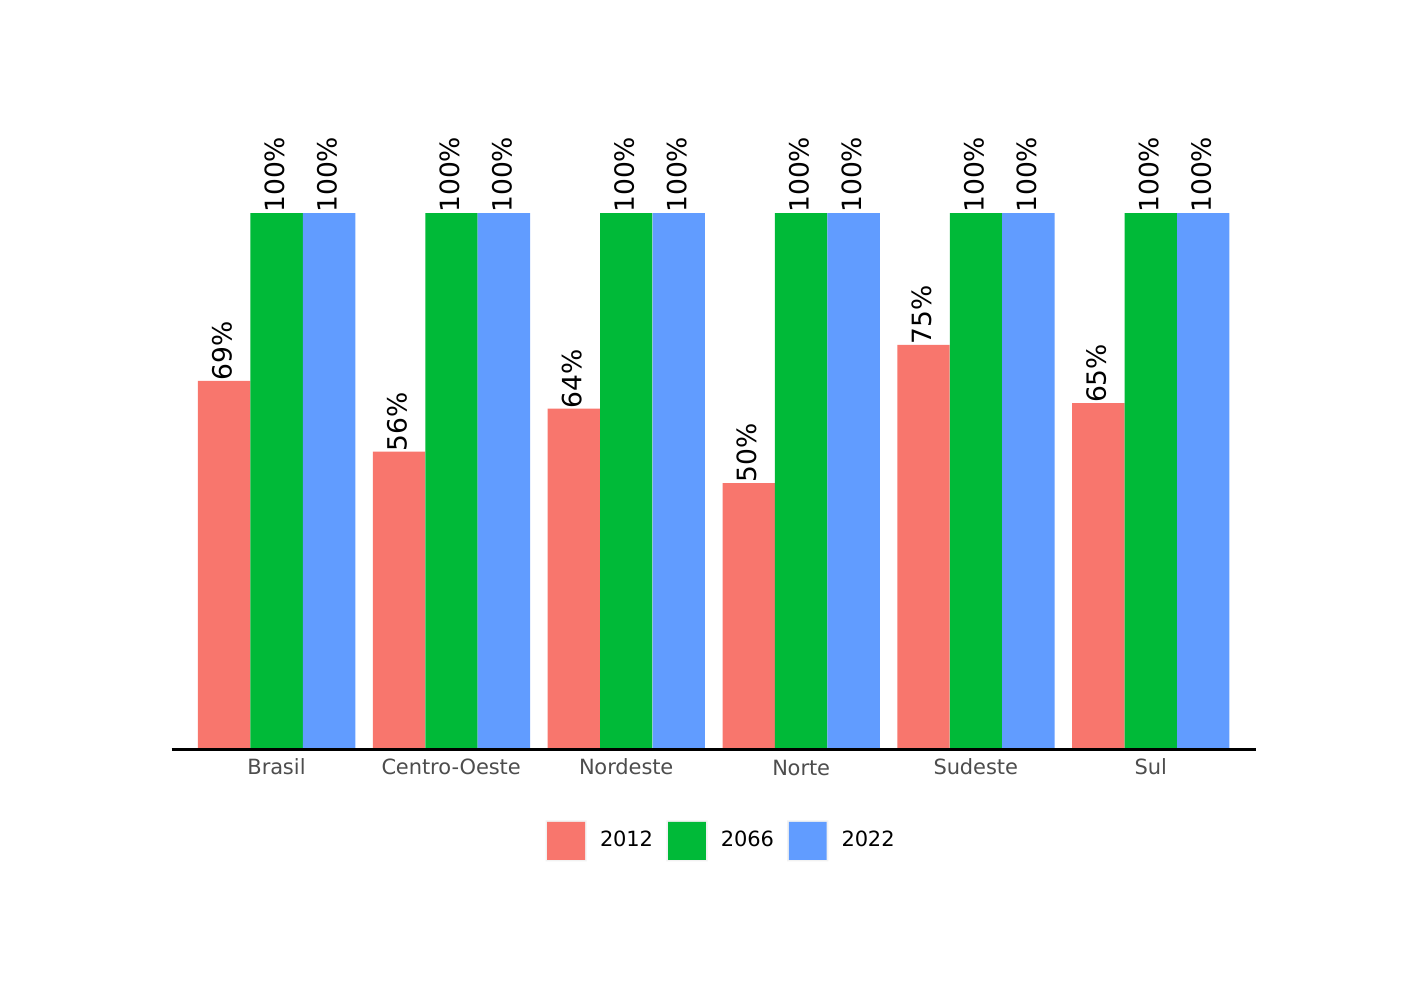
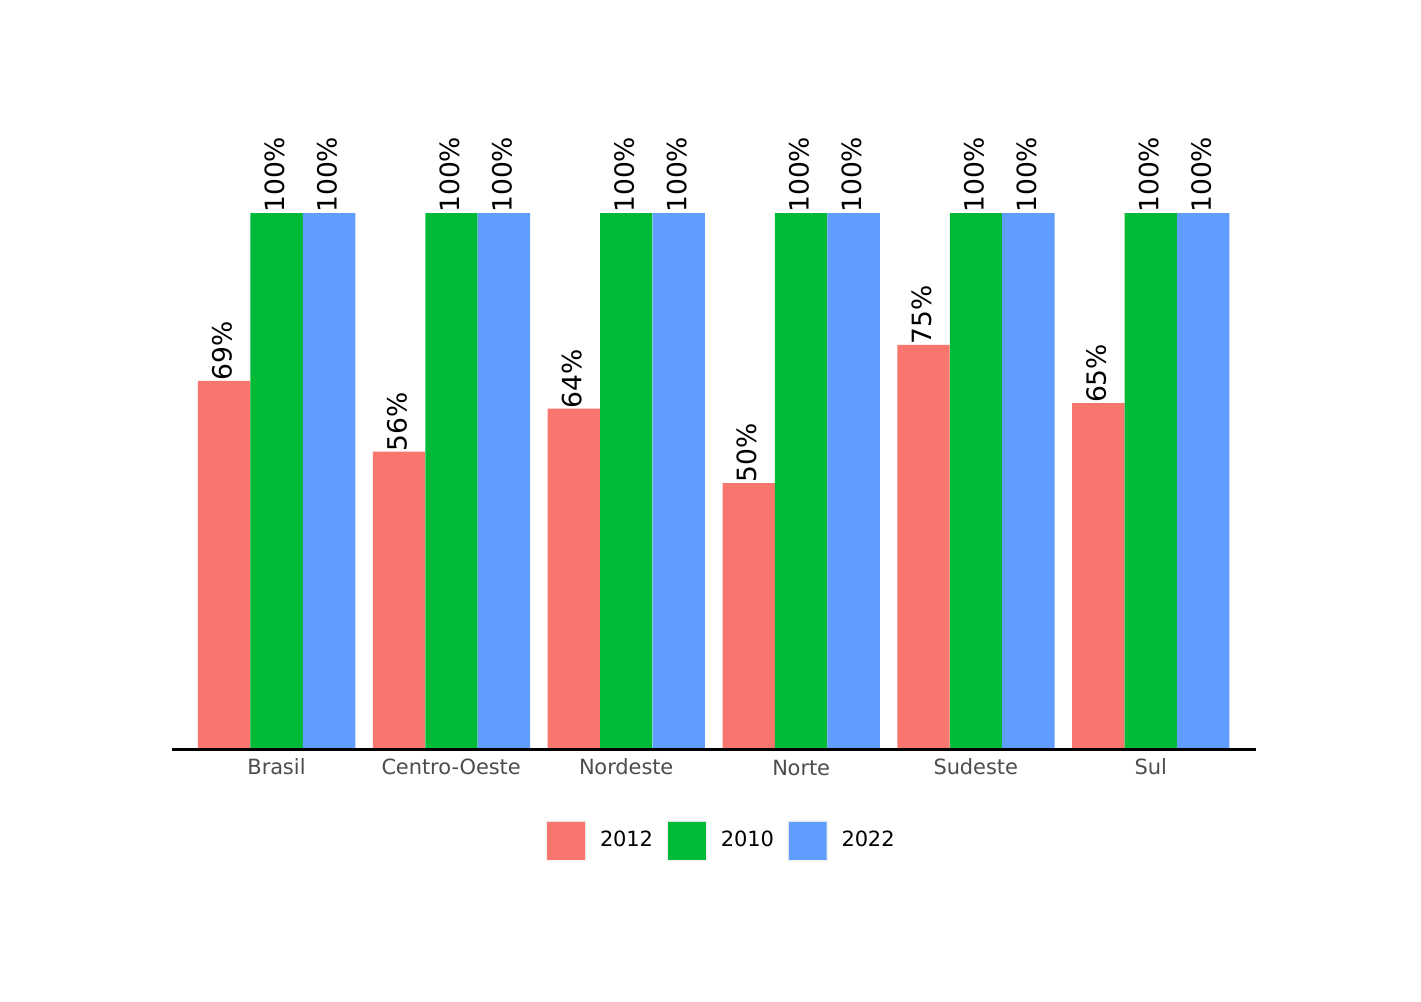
2066: 2066 -> 2010 (747, 840)
